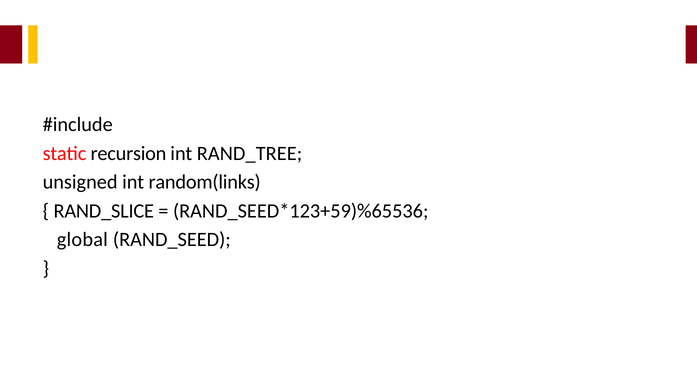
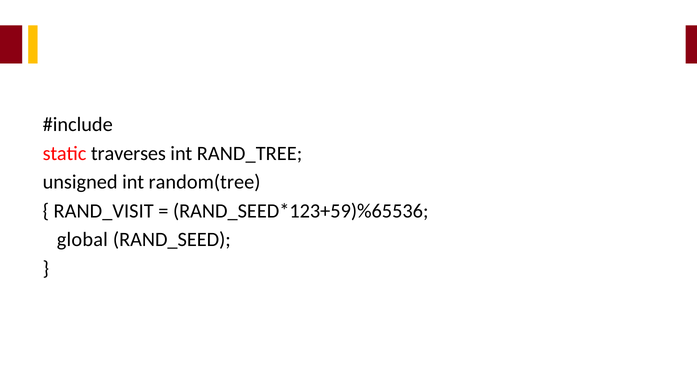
recursion: recursion -> traverses (128, 153)
random(links: random(links -> random(tree (205, 182)
RAND_SLICE: RAND_SLICE -> RAND_VISIT (104, 211)
